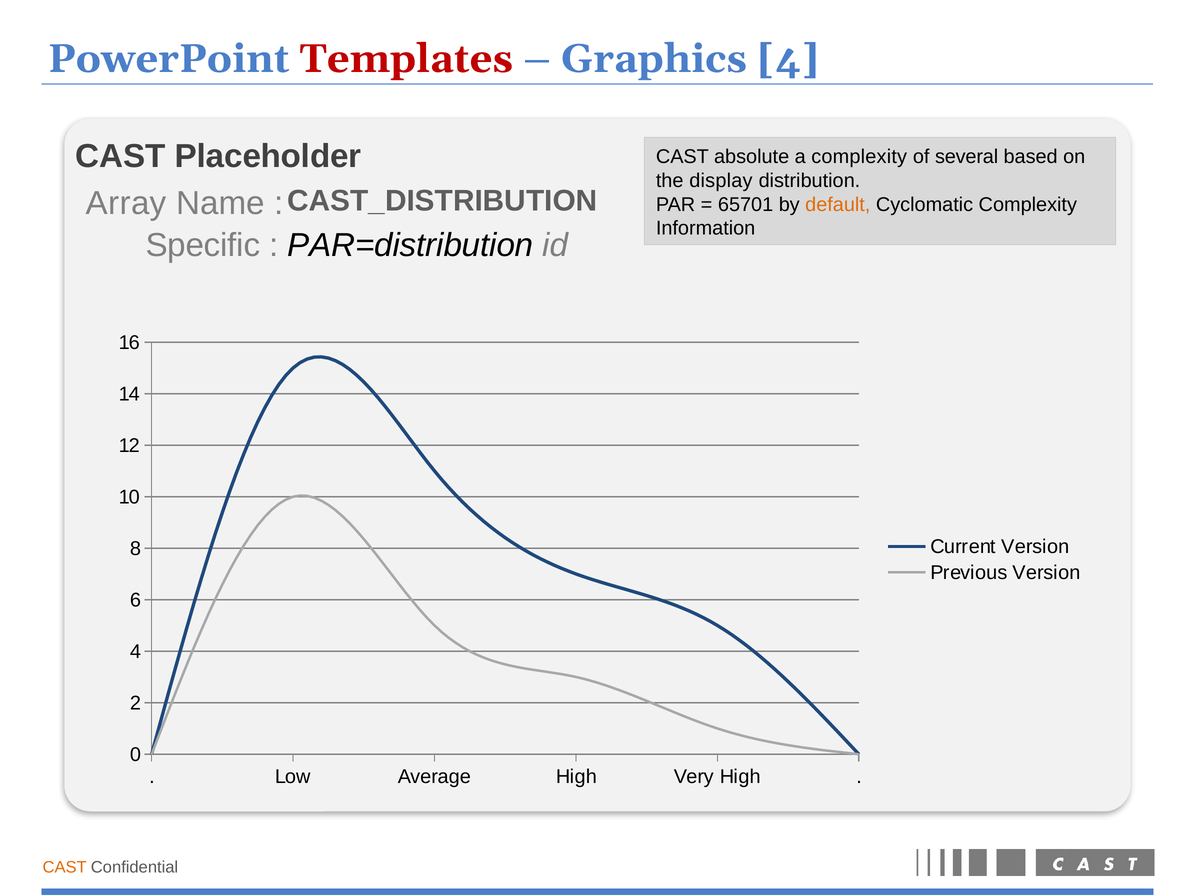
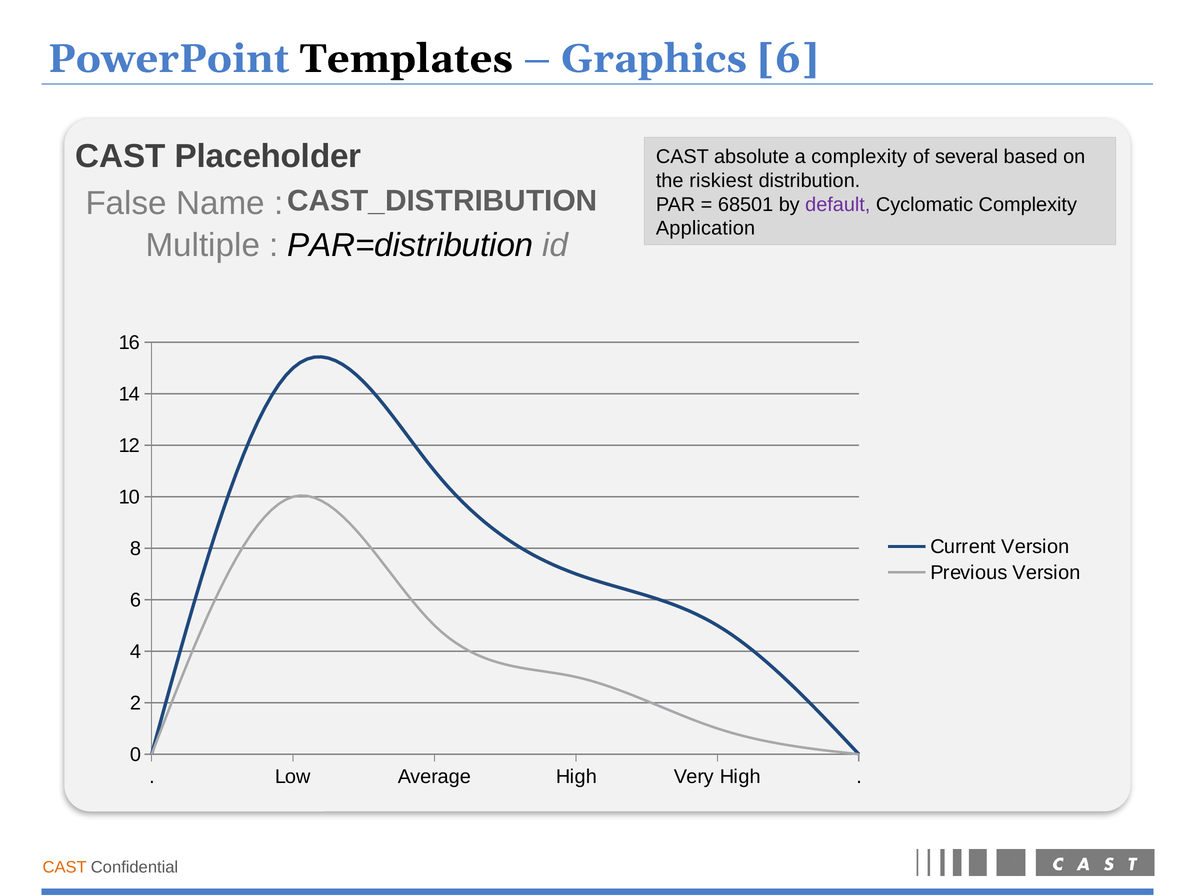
Templates colour: red -> black (406, 59)
Graphics 4: 4 -> 6 (788, 59)
display: display -> riskiest (721, 181)
Array: Array -> False (126, 203)
65701: 65701 -> 68501 (746, 205)
default colour: orange -> purple (838, 205)
Information: Information -> Application (706, 228)
Specific: Specific -> Multiple (203, 245)
